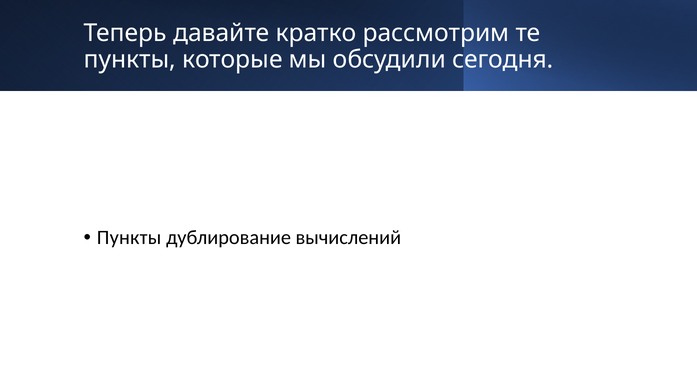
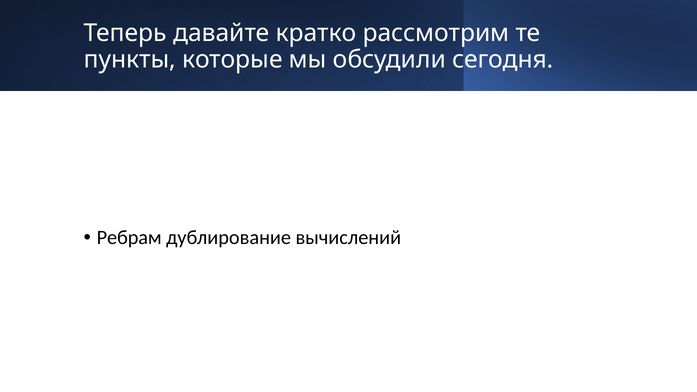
Пункты: Пункты -> Ребрам (129, 238)
